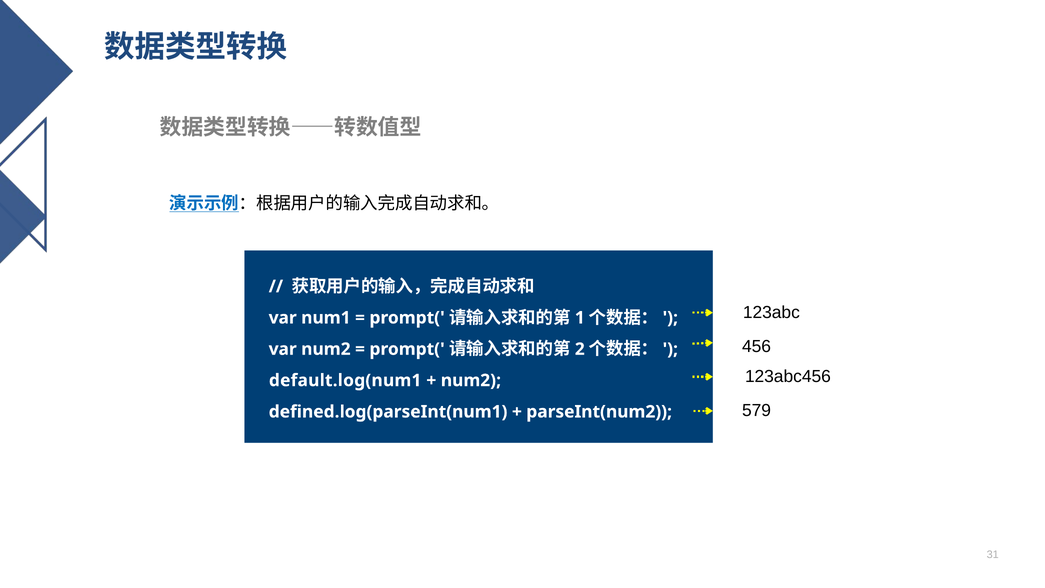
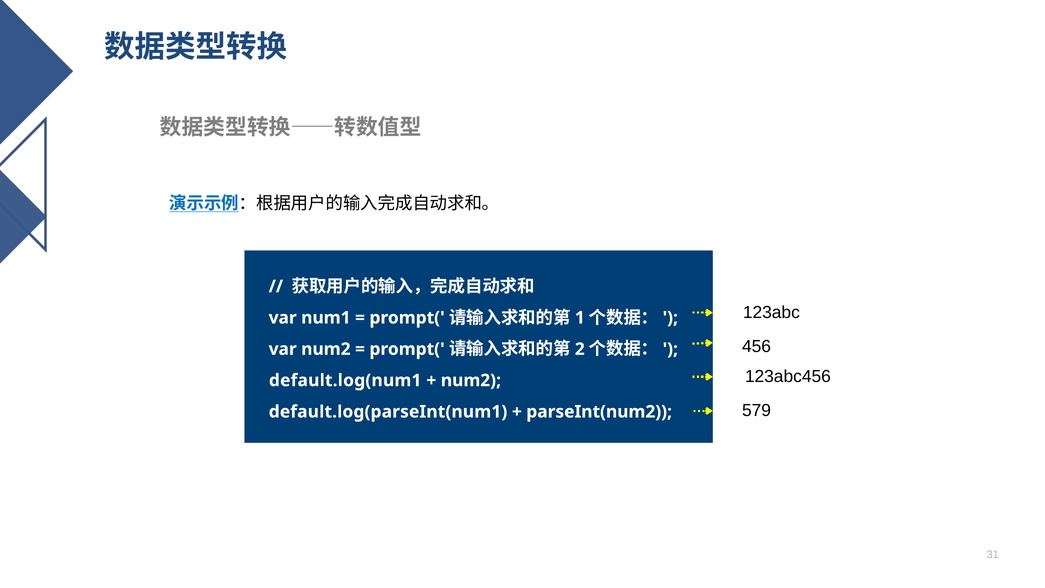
defined.log(parseInt(num1: defined.log(parseInt(num1 -> default.log(parseInt(num1 (388, 412)
